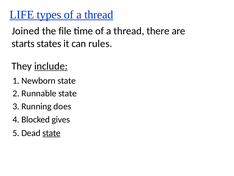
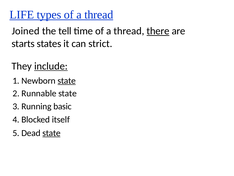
file: file -> tell (65, 31)
there underline: none -> present (158, 31)
rules: rules -> strict (100, 44)
state underline: none -> present (67, 80)
does: does -> basic (62, 106)
gives: gives -> itself (61, 119)
